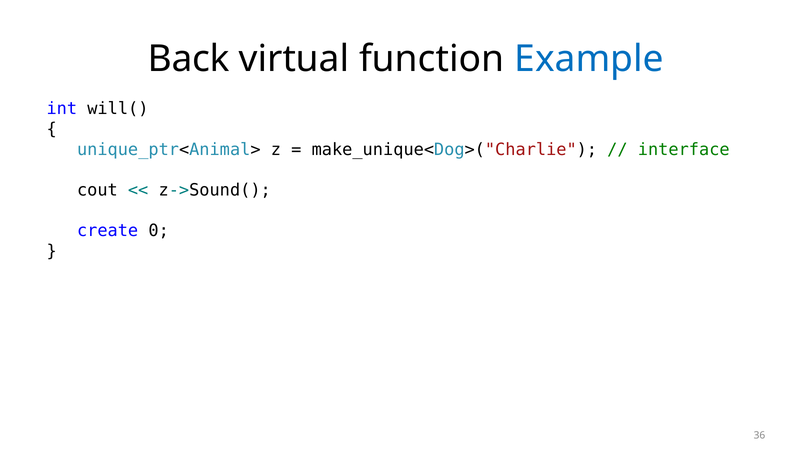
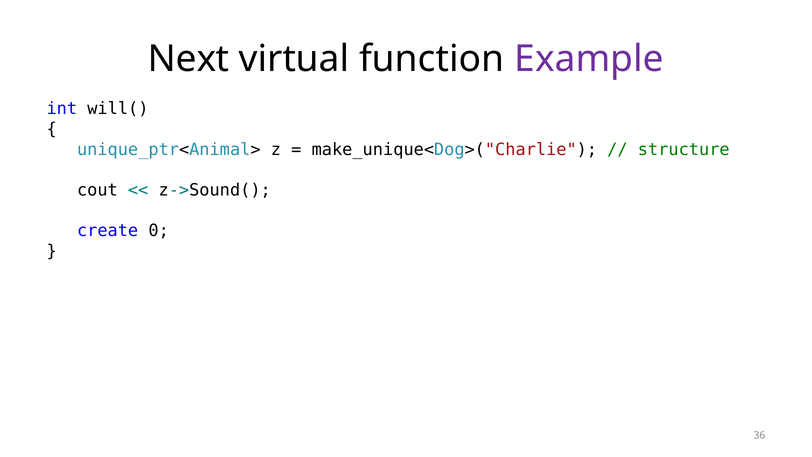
Back: Back -> Next (189, 59)
Example colour: blue -> purple (589, 59)
interface: interface -> structure (684, 149)
